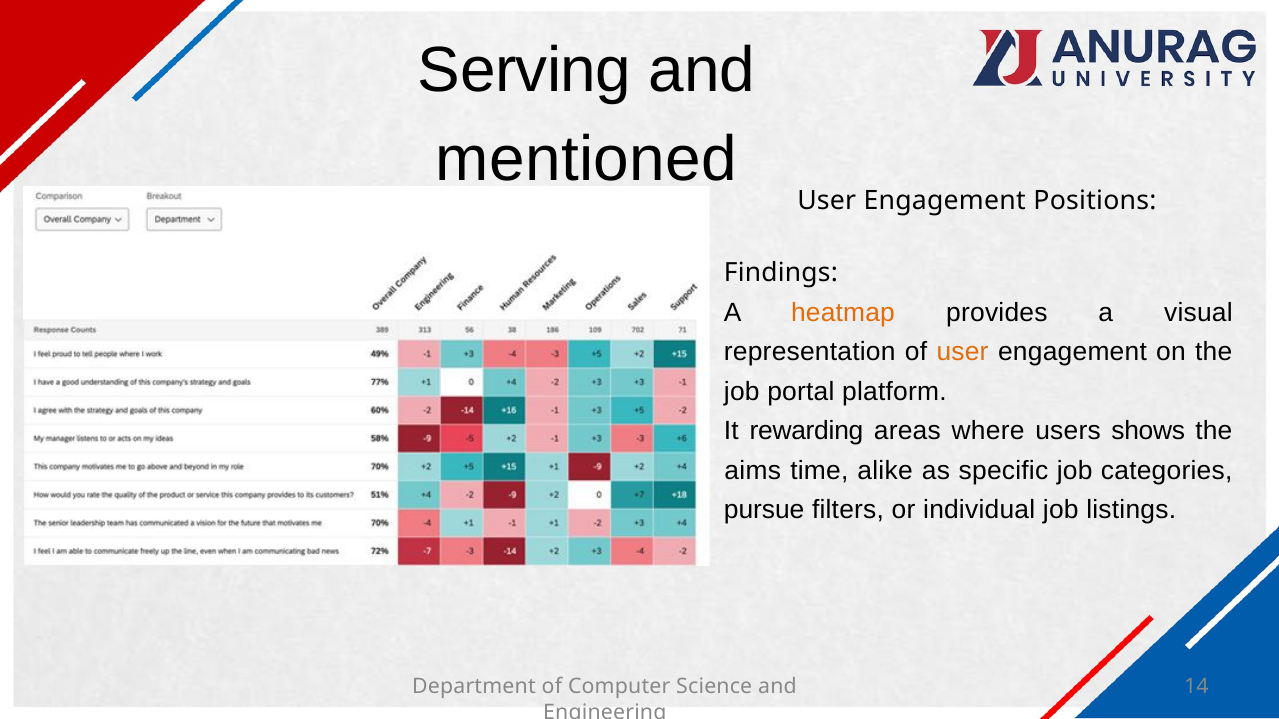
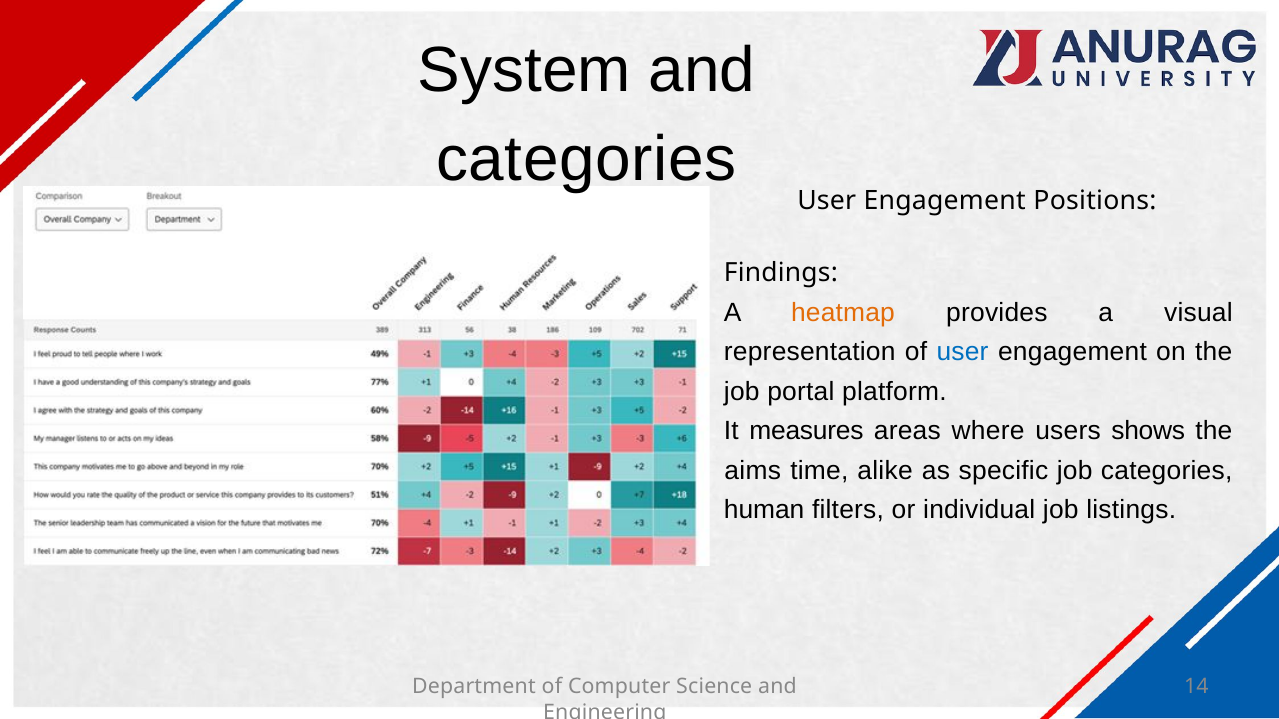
Serving: Serving -> System (524, 70)
mentioned: mentioned -> categories (586, 160)
user colour: orange -> blue (962, 352)
rewarding: rewarding -> measures (806, 431)
pursue: pursue -> human (764, 510)
